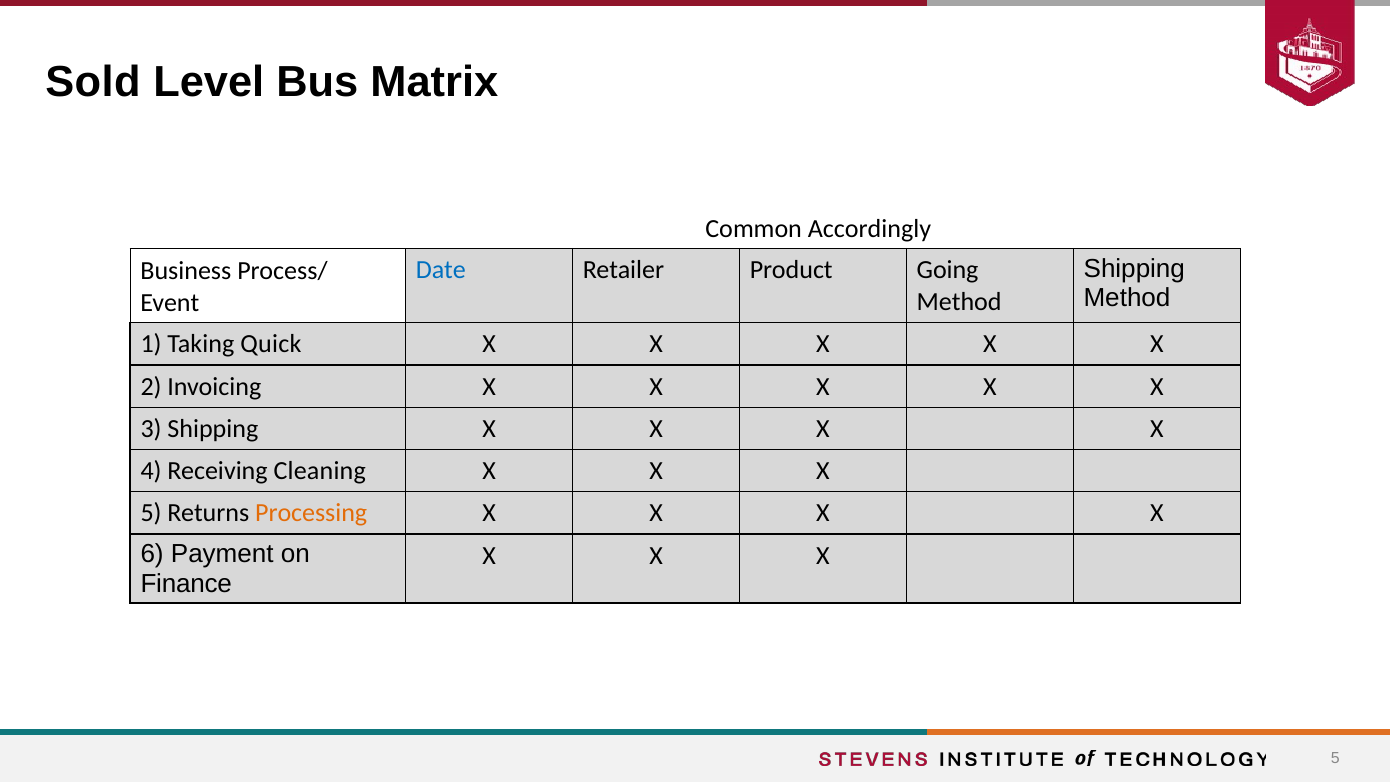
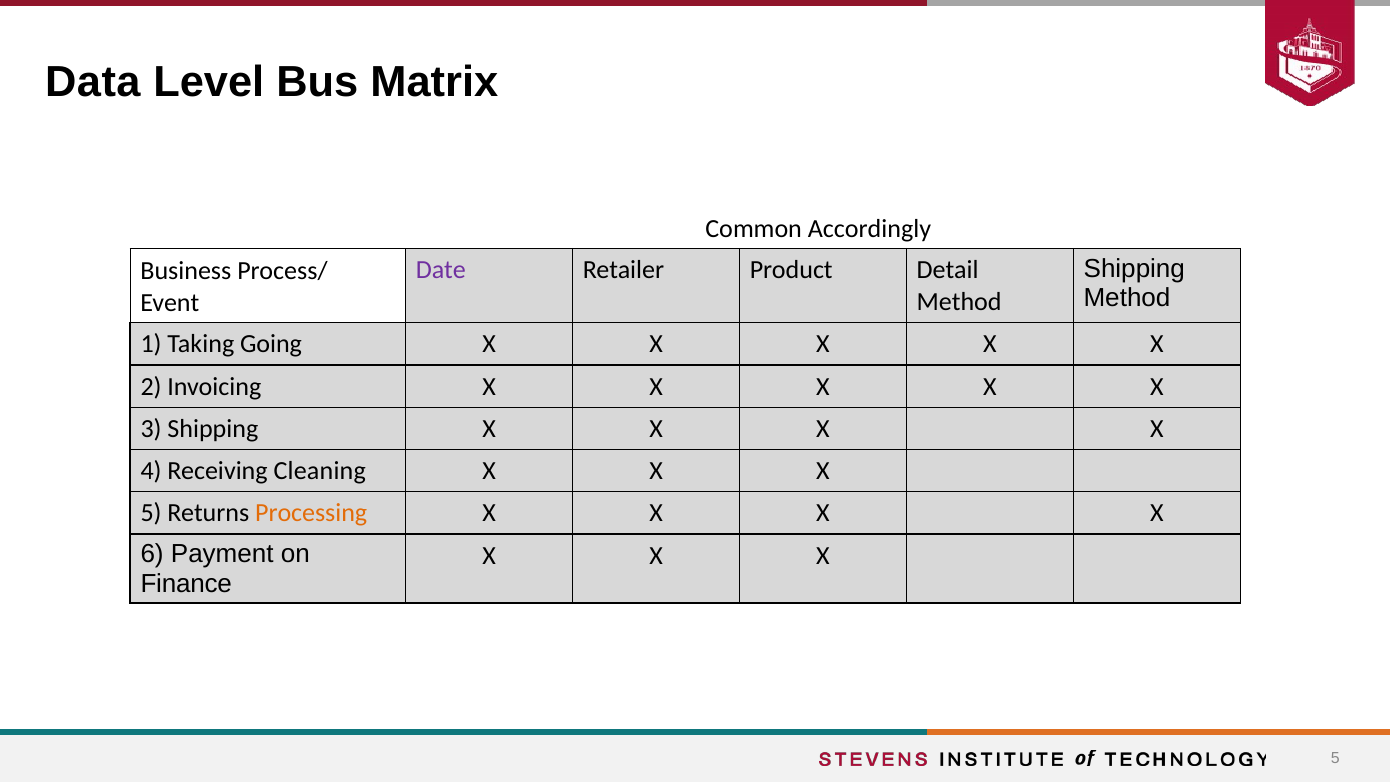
Sold: Sold -> Data (93, 82)
Date colour: blue -> purple (441, 270)
Going: Going -> Detail (948, 270)
Quick: Quick -> Going (271, 344)
